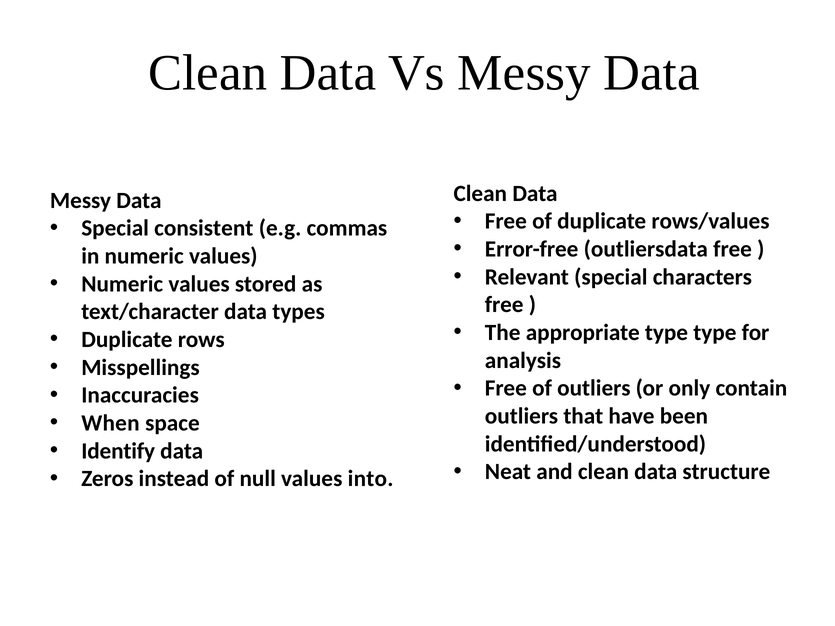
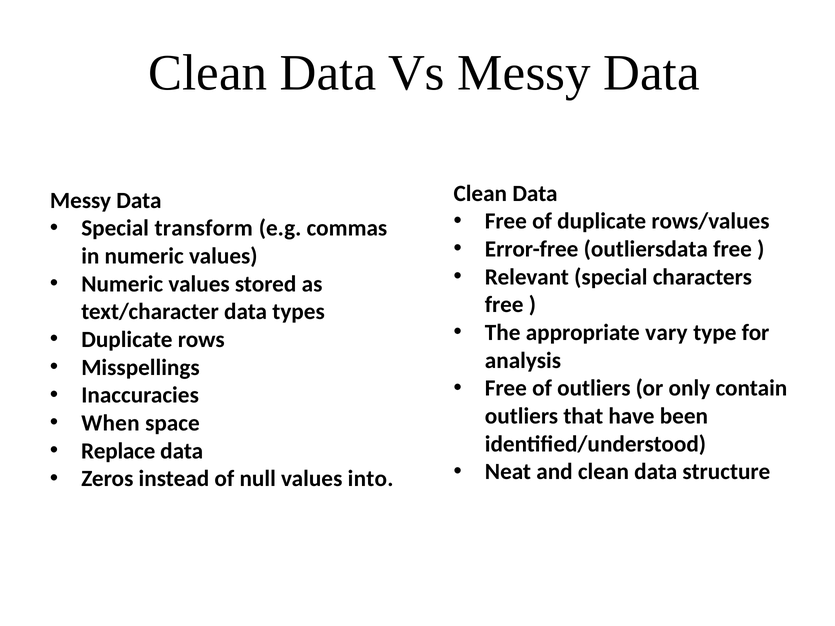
consistent: consistent -> transform (204, 228)
appropriate type: type -> vary (666, 333)
Identify: Identify -> Replace (118, 451)
